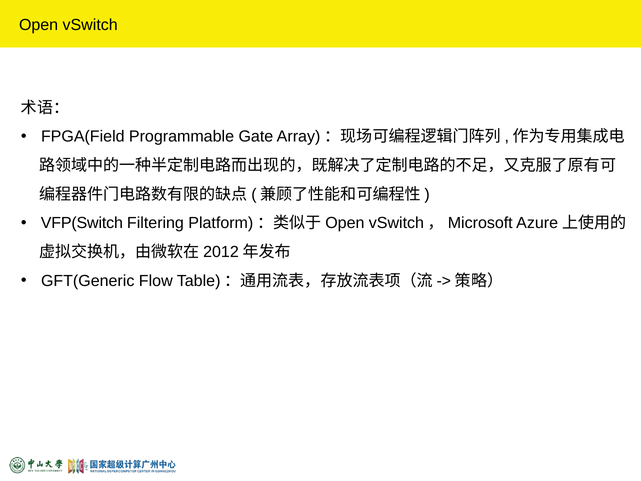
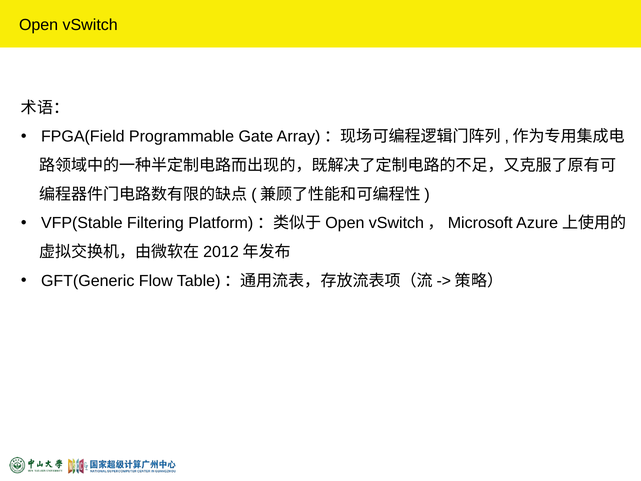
VFP(Switch: VFP(Switch -> VFP(Stable (82, 223)
